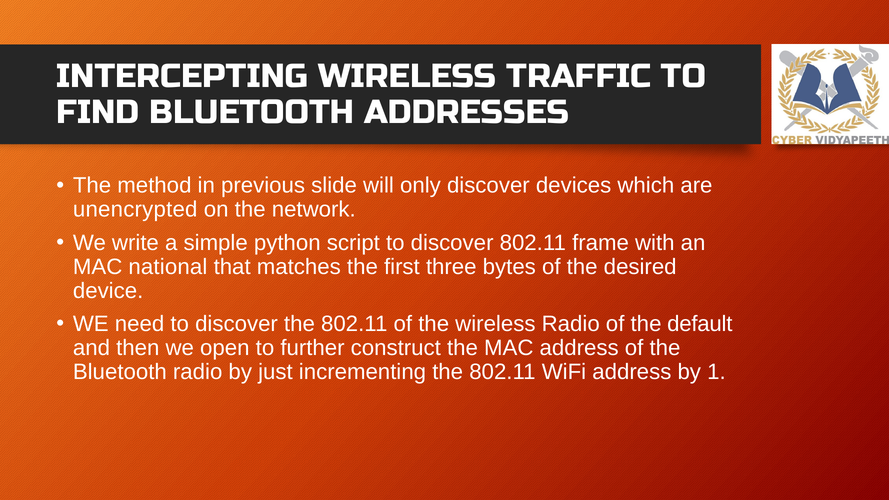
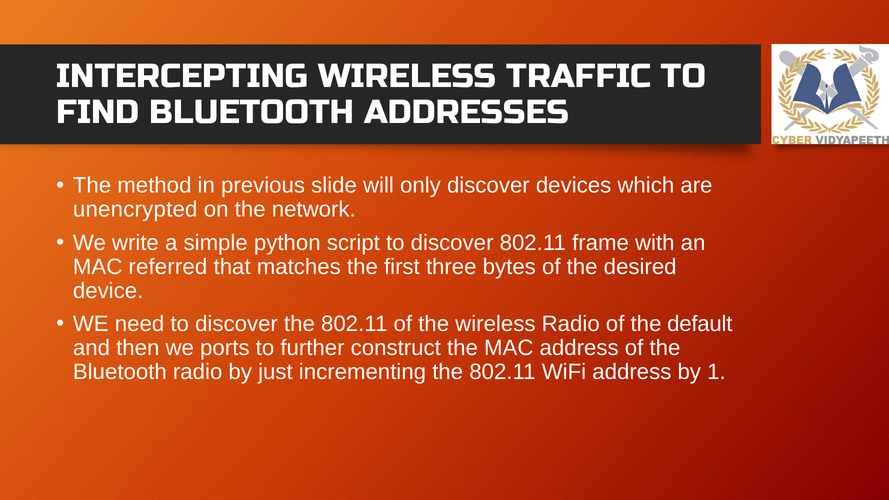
national: national -> referred (168, 267)
open: open -> ports (225, 348)
